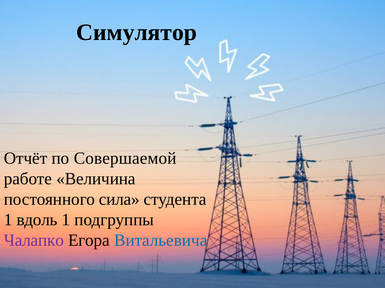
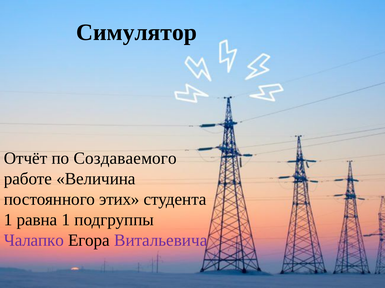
Совершаемой: Совершаемой -> Создаваемого (125, 159)
сила: сила -> этих (119, 200)
вдоль: вдоль -> равна (37, 220)
Витальевича colour: blue -> purple (161, 241)
